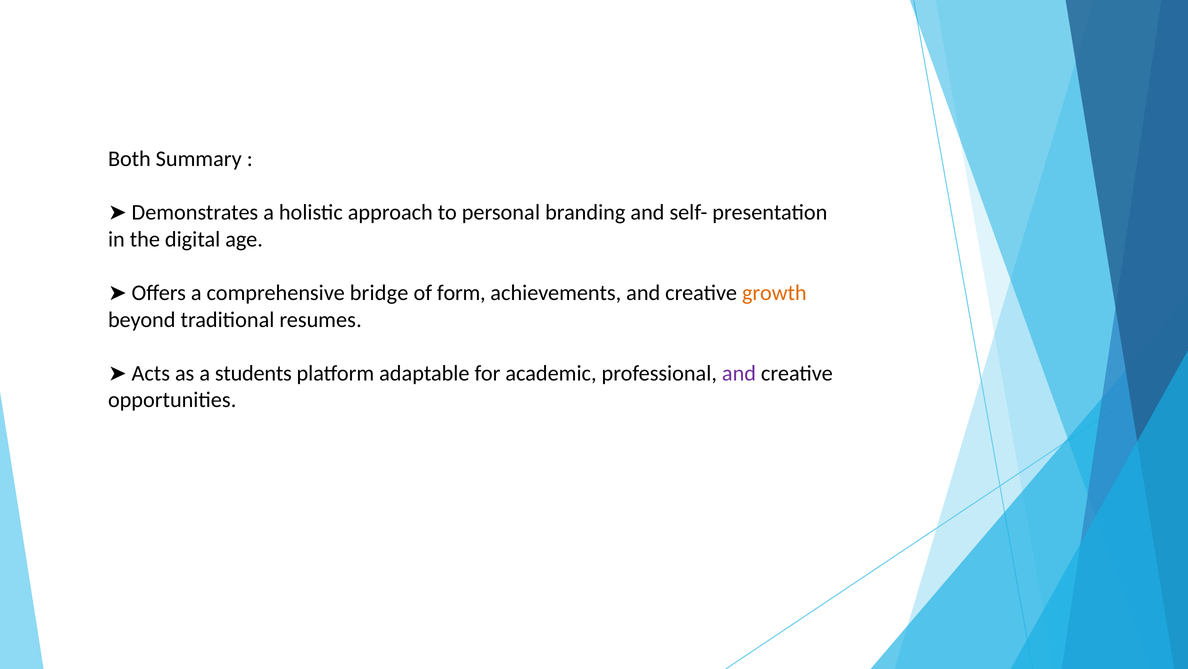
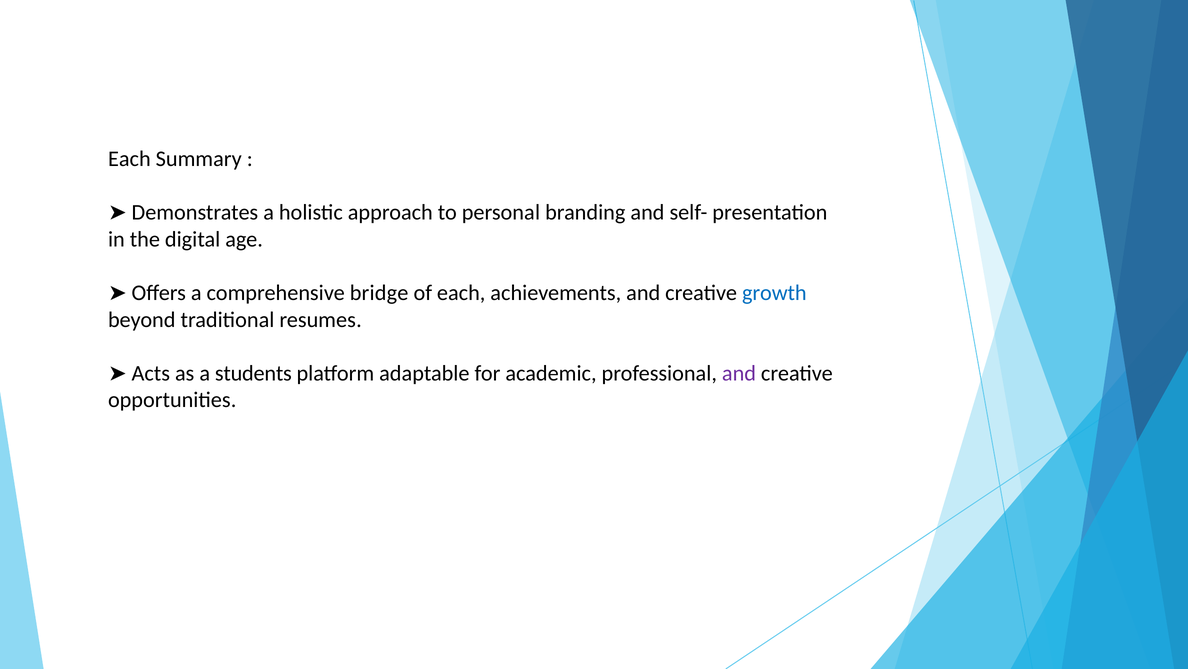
Both: Both -> Each (129, 159)
of form: form -> each (461, 293)
growth colour: orange -> blue (774, 293)
